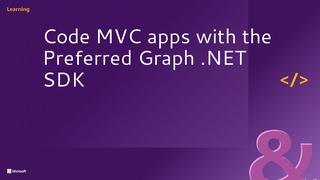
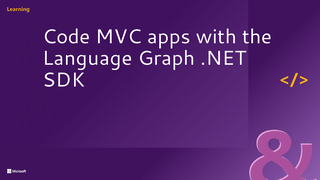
Preferred: Preferred -> Language (87, 58)
